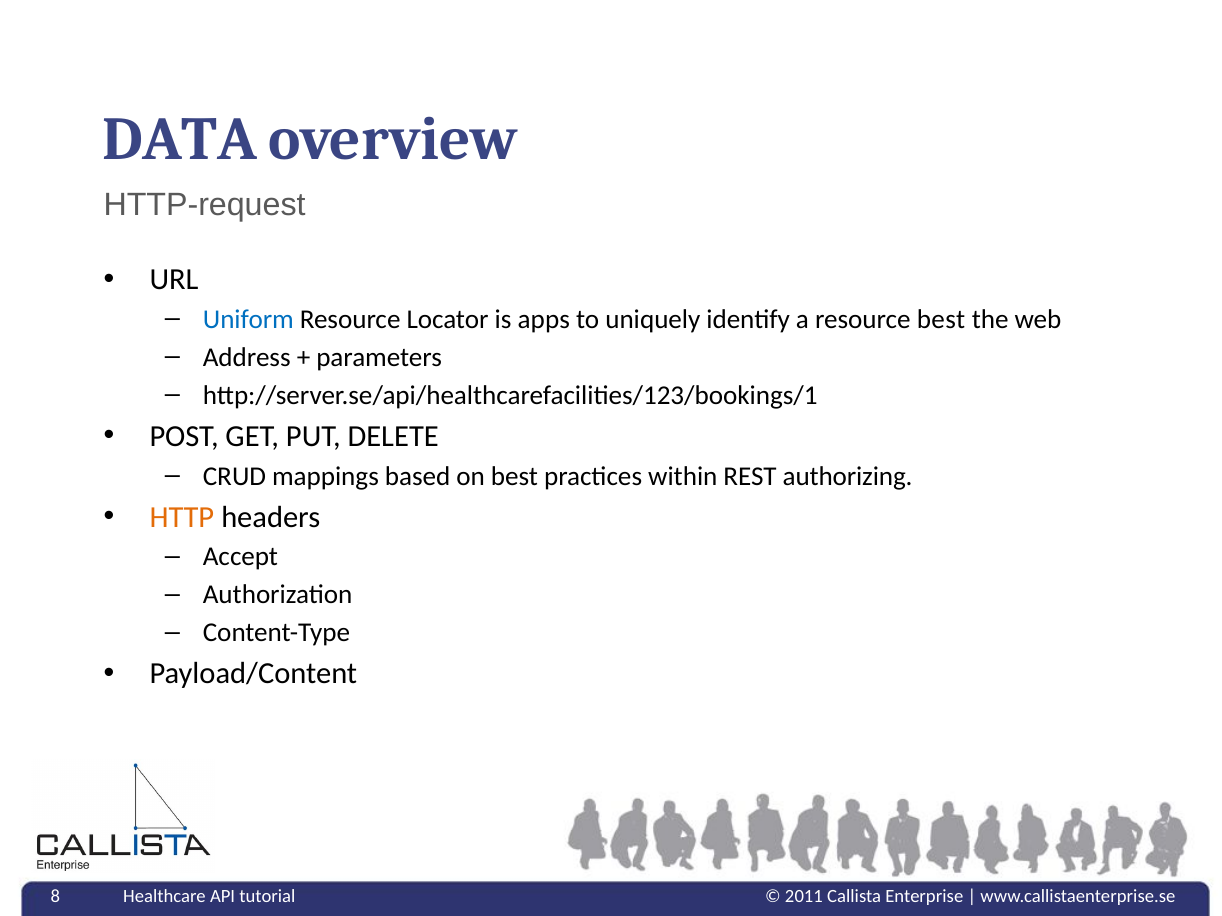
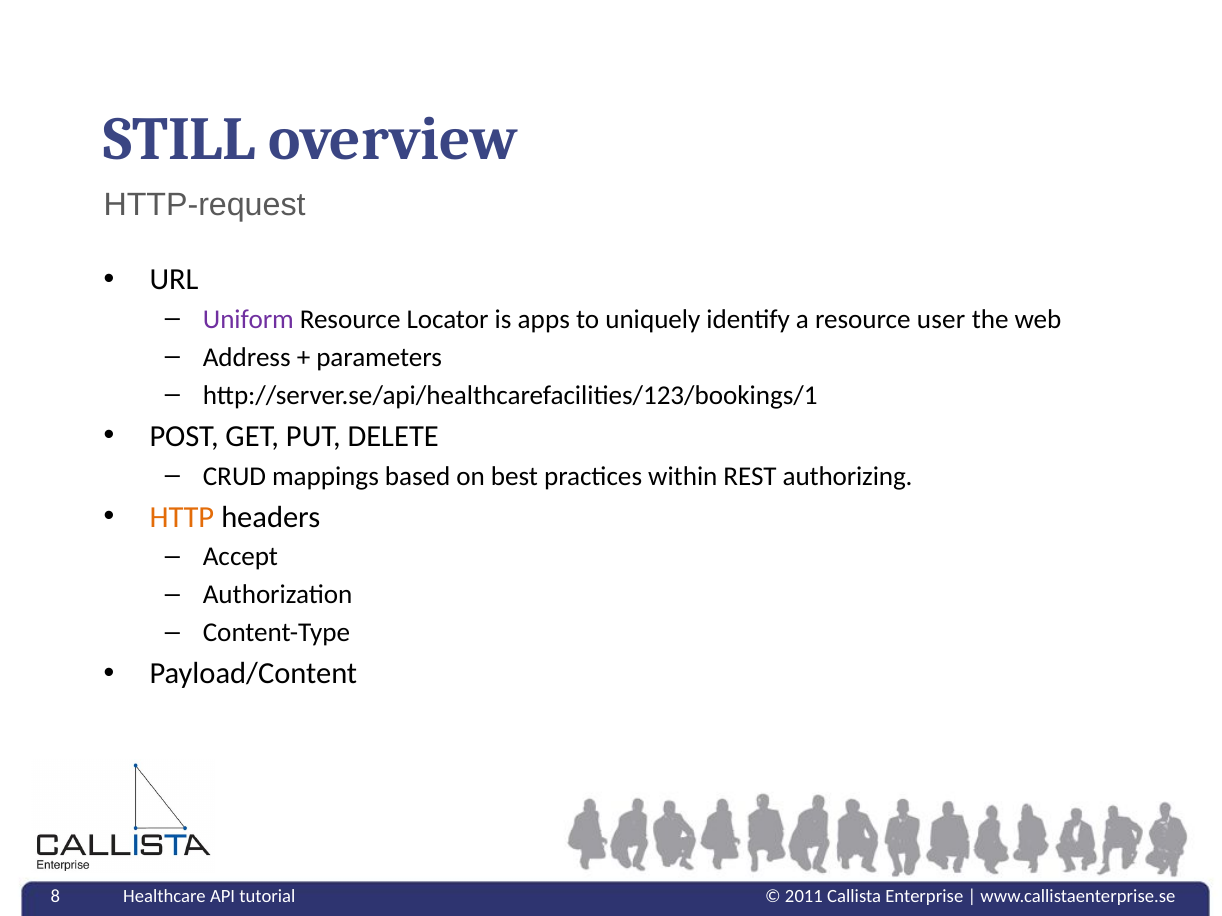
DATA: DATA -> STILL (180, 139)
Uniform colour: blue -> purple (248, 320)
resource best: best -> user (941, 320)
